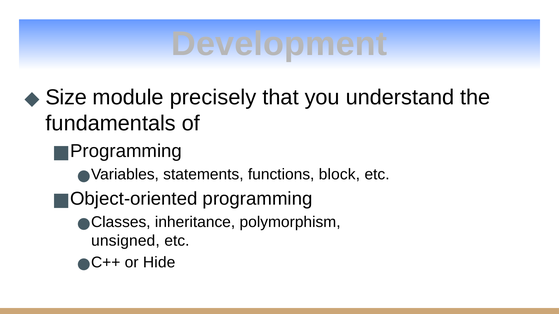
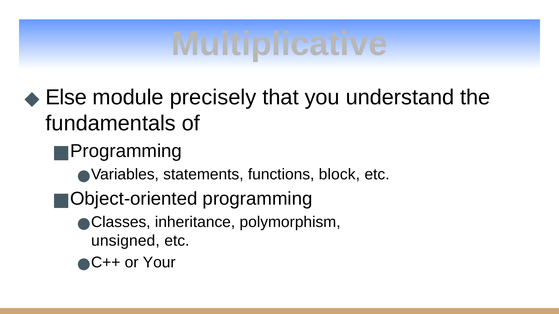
Development: Development -> Multiplicative (279, 44)
Size: Size -> Else (66, 97)
Hide: Hide -> Your (159, 263)
